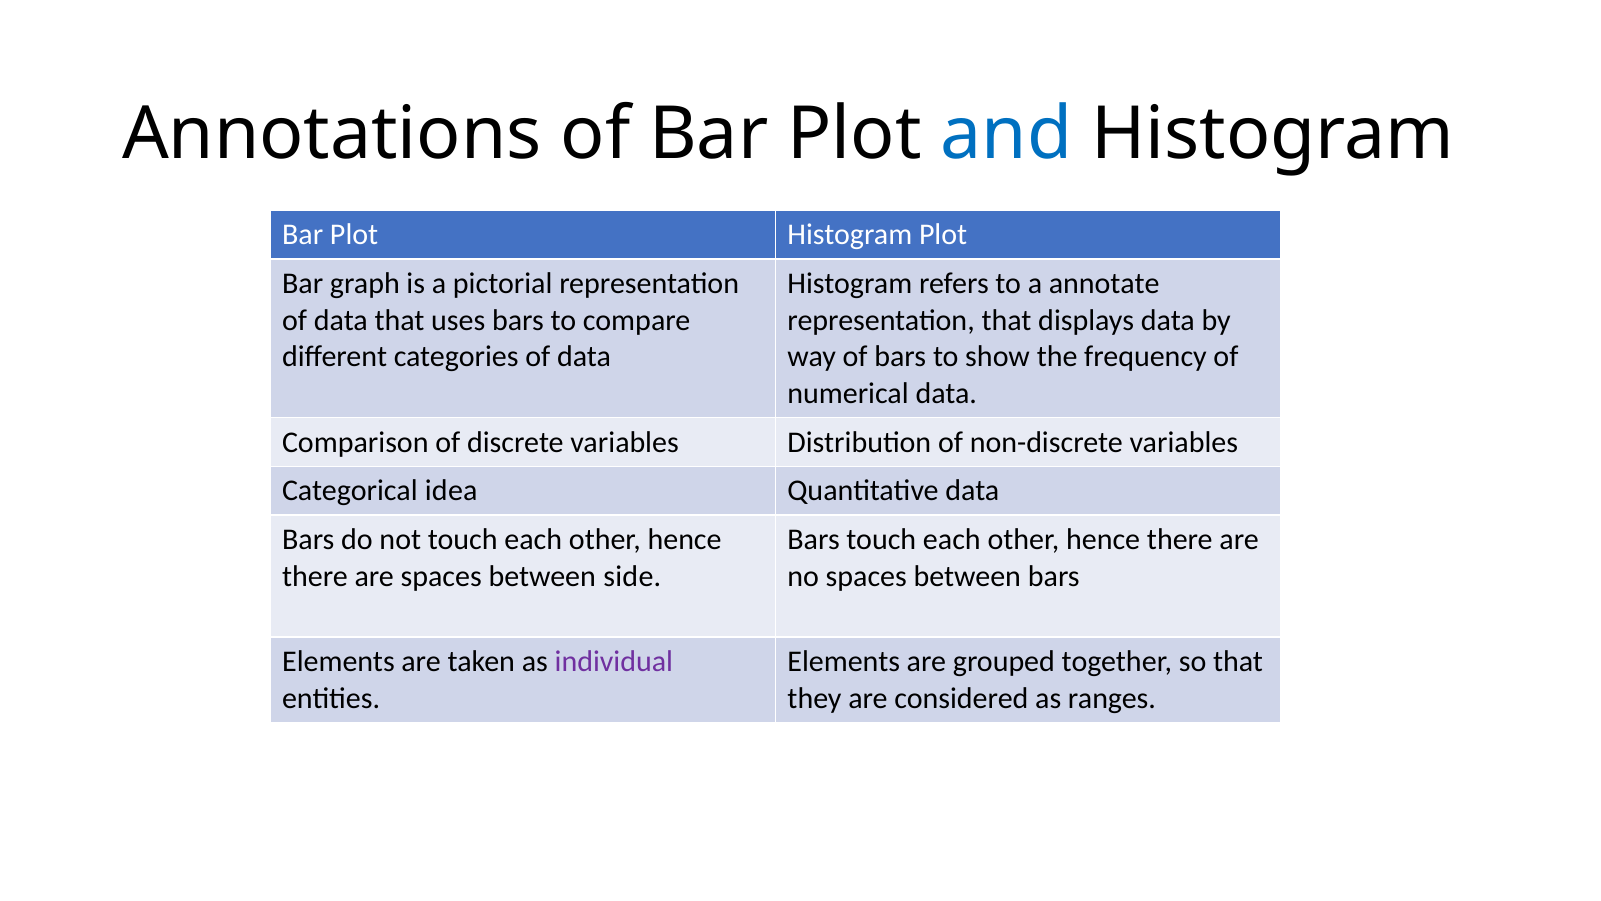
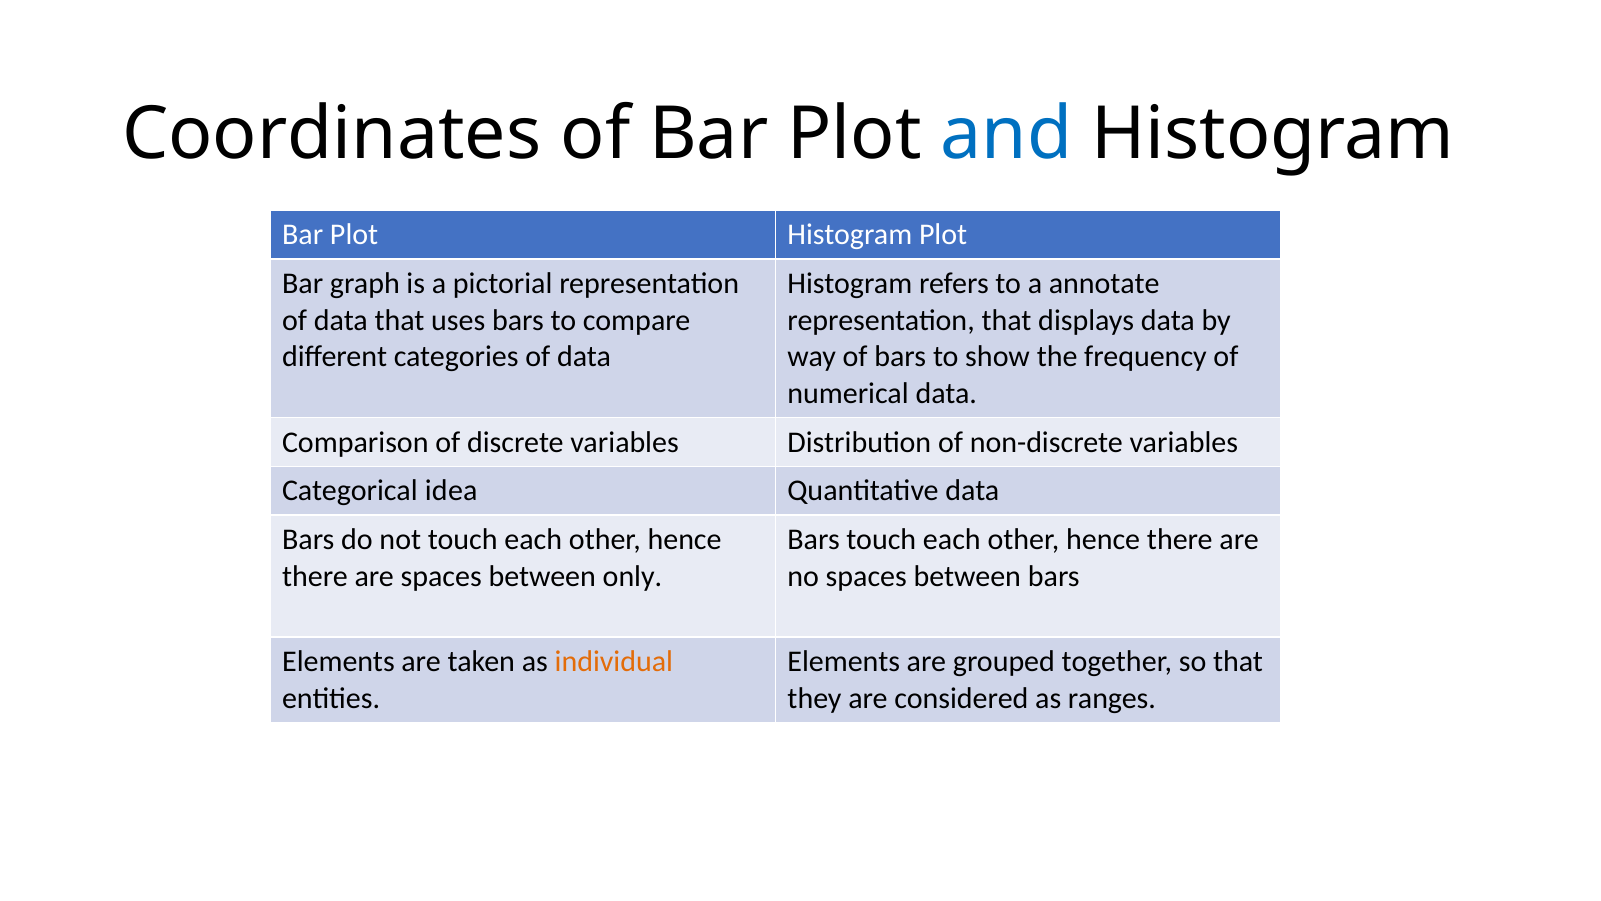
Annotations: Annotations -> Coordinates (332, 135)
side: side -> only (632, 576)
individual colour: purple -> orange (614, 661)
